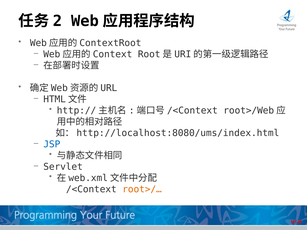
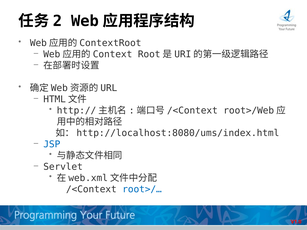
root>/… colour: orange -> blue (142, 189)
